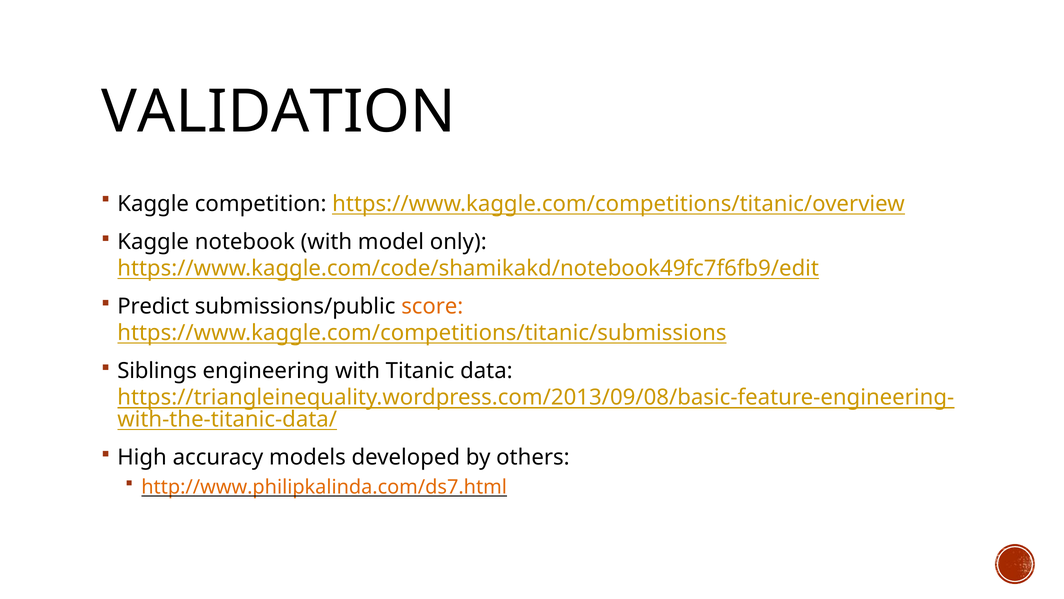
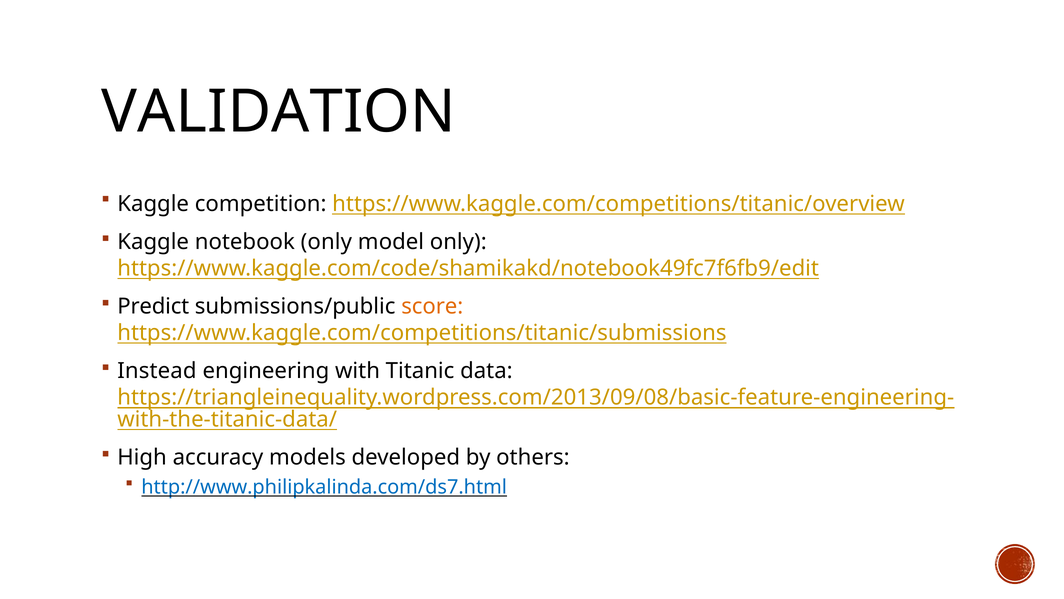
notebook with: with -> only (326, 242)
Siblings: Siblings -> Instead (157, 371)
http://www.philipkalinda.com/ds7.html colour: orange -> blue (324, 487)
